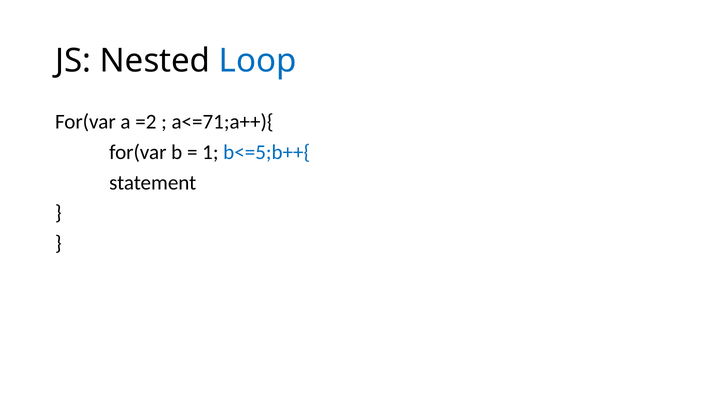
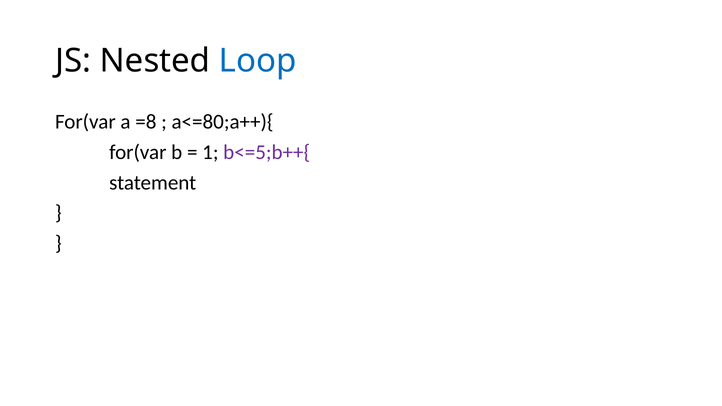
=2: =2 -> =8 (146, 122)
a<=71;a++){: a<=71;a++){ -> a<=80;a++){ (223, 122)
b<=5;b++{ colour: blue -> purple (267, 152)
